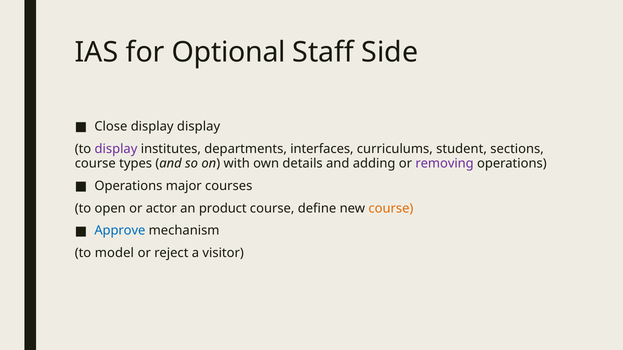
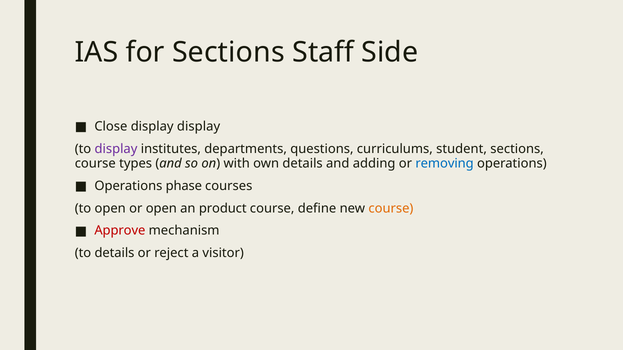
for Optional: Optional -> Sections (228, 52)
interfaces: interfaces -> questions (322, 149)
removing colour: purple -> blue (445, 164)
major: major -> phase (184, 186)
or actor: actor -> open (161, 209)
Approve colour: blue -> red (120, 231)
to model: model -> details (114, 253)
